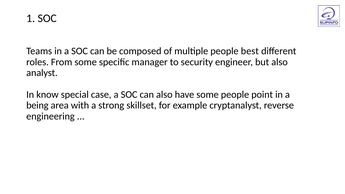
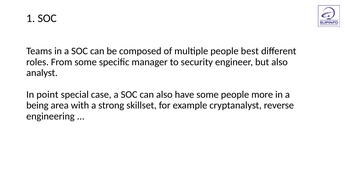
know: know -> point (47, 95)
point: point -> more (262, 95)
